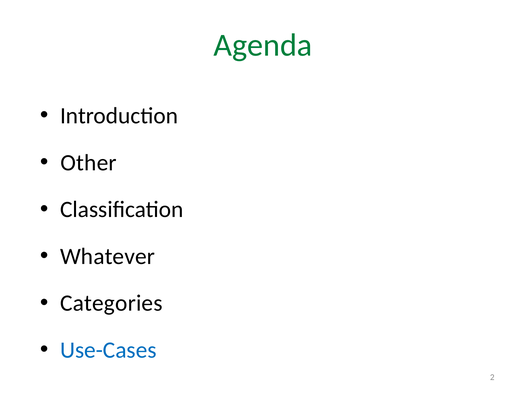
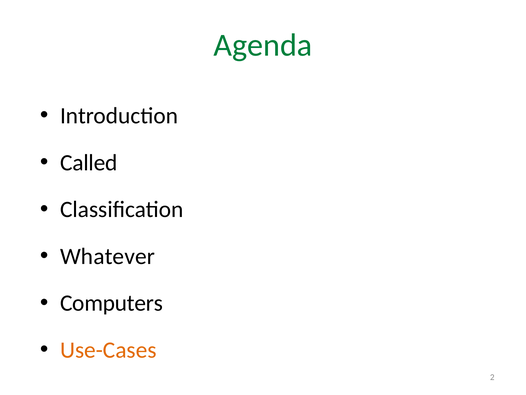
Other: Other -> Called (89, 162)
Categories: Categories -> Computers (112, 303)
Use-Cases colour: blue -> orange (108, 350)
